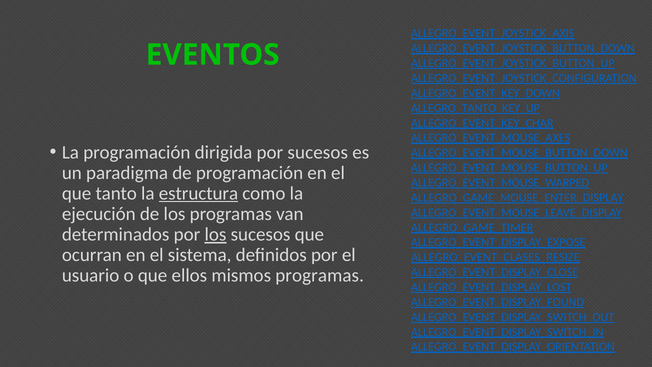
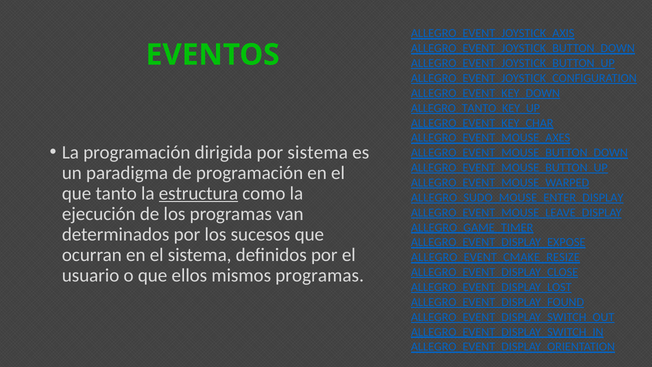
por sucesos: sucesos -> sistema (318, 152)
ALLEGRO_GAME_MOUSE_ENTER_DISPLAY: ALLEGRO_GAME_MOUSE_ENTER_DISPLAY -> ALLEGRO_SUDO_MOUSE_ENTER_DISPLAY (517, 198)
los underline: present -> none (215, 234)
ALLEGRO_EVENT_CLASES_RESIZE: ALLEGRO_EVENT_CLASES_RESIZE -> ALLEGRO_EVENT_CMAKE_RESIZE (495, 257)
